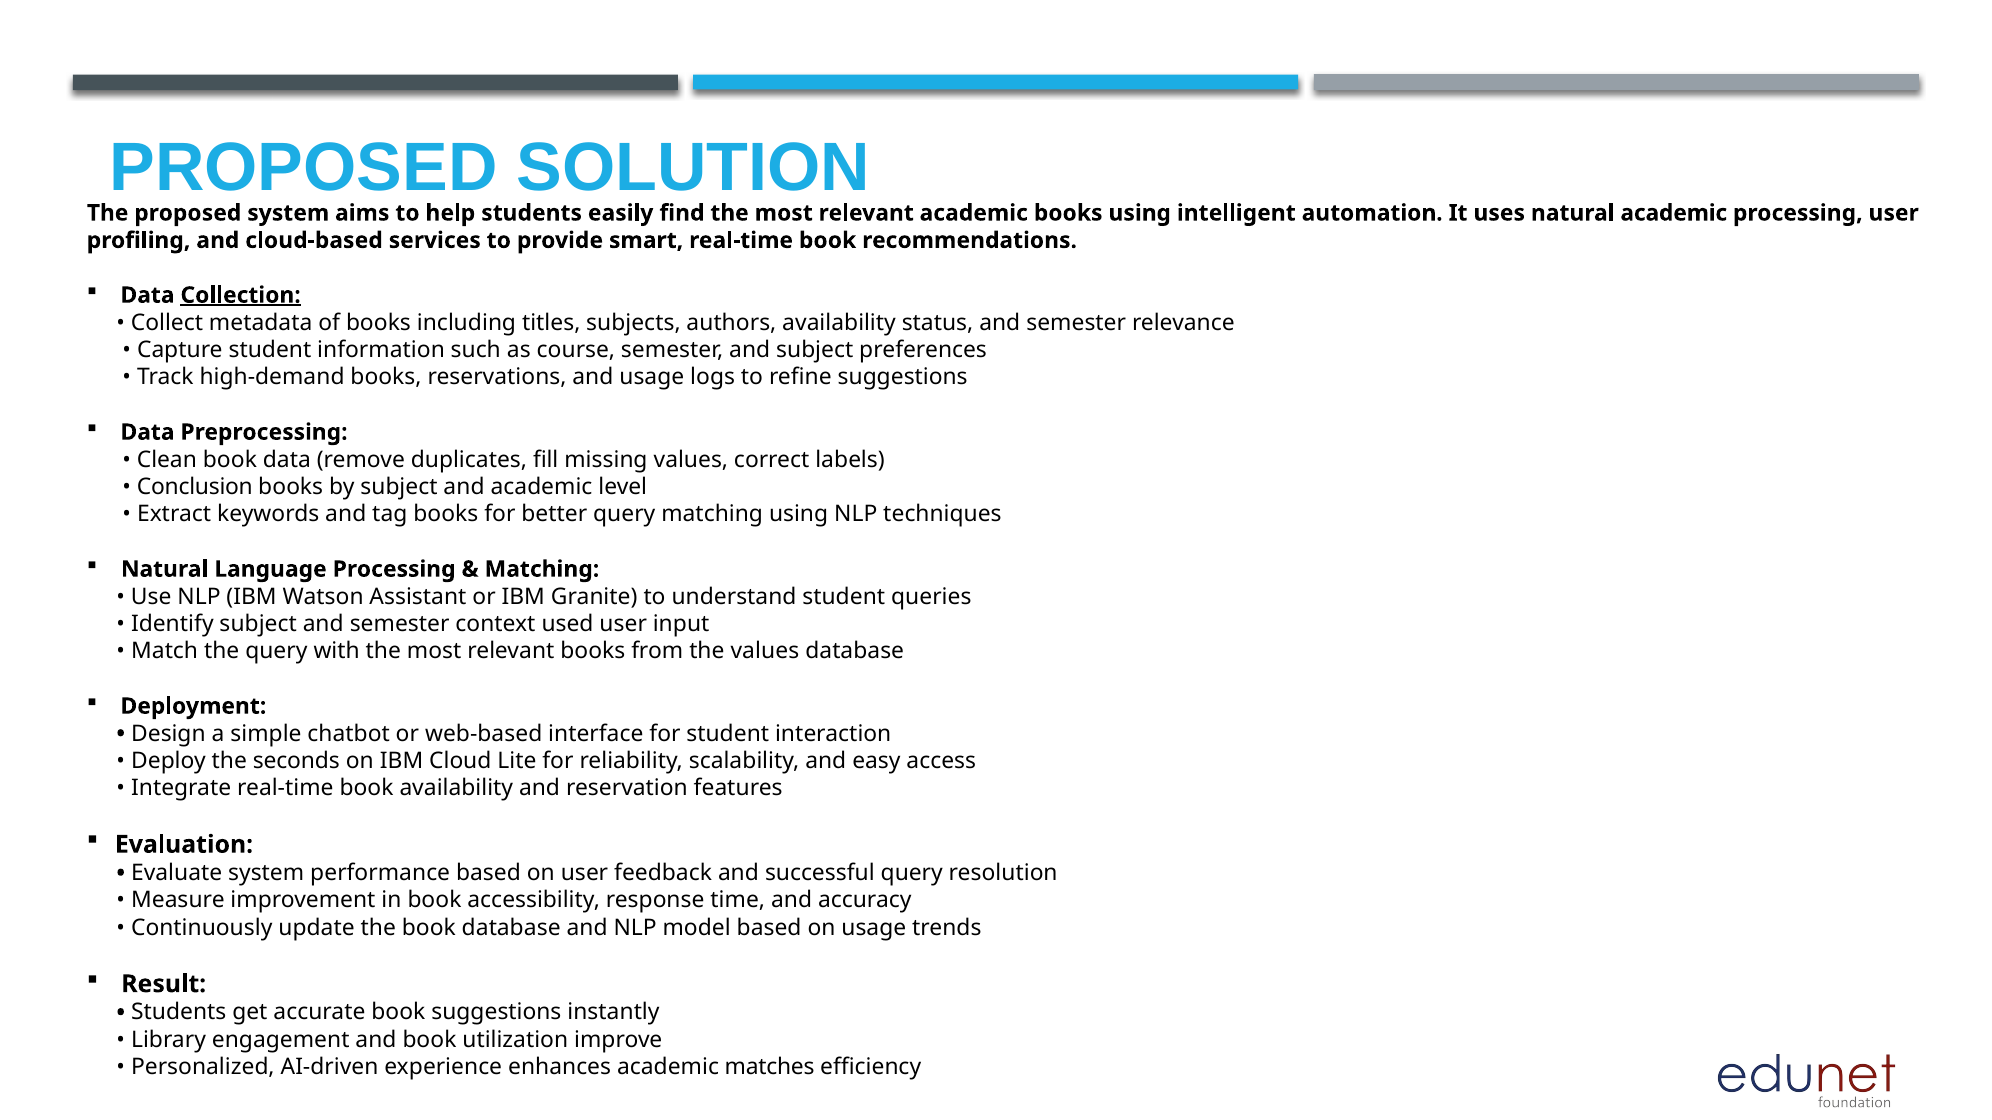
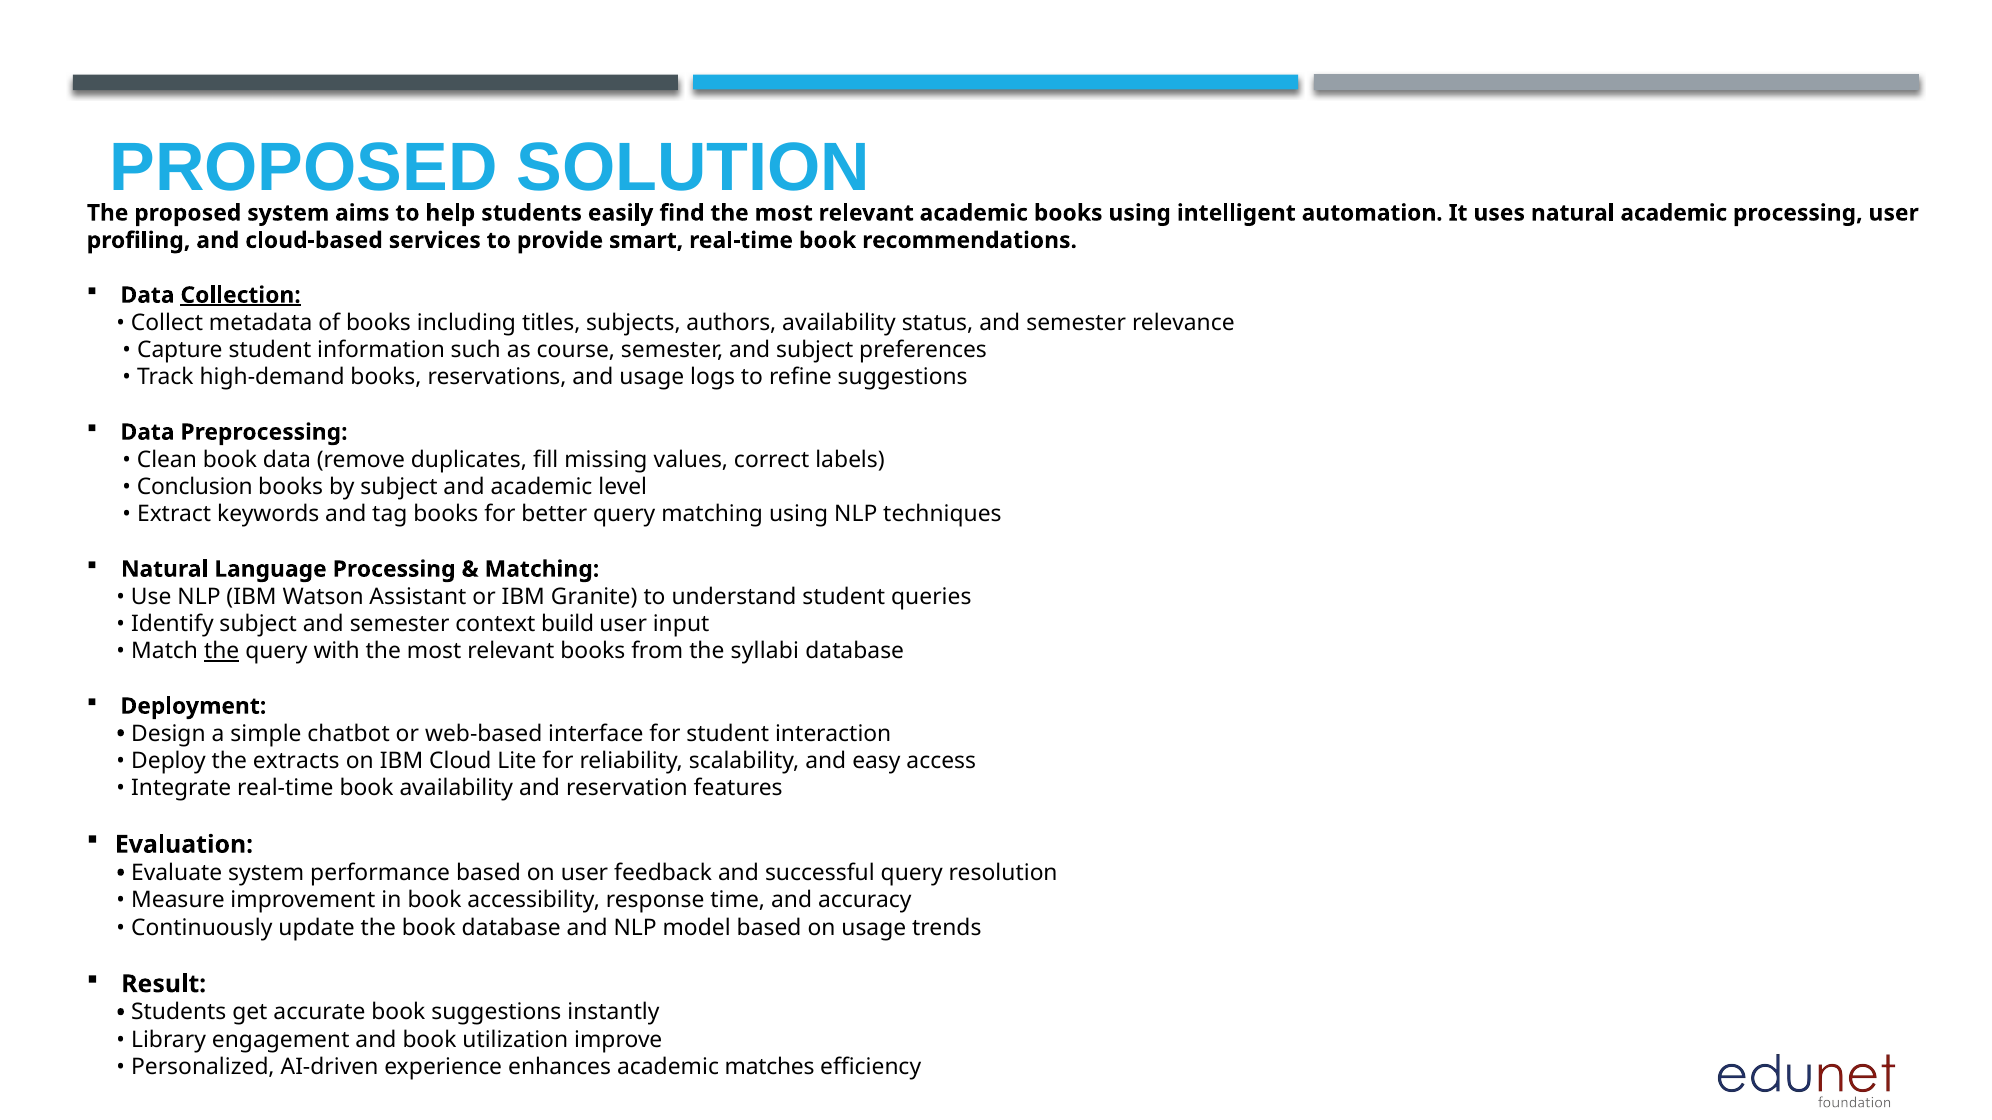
used: used -> build (568, 624)
the underline: none -> present (222, 652)
the values: values -> syllabi (765, 652)
seconds: seconds -> extracts (296, 761)
